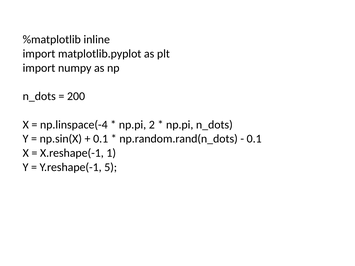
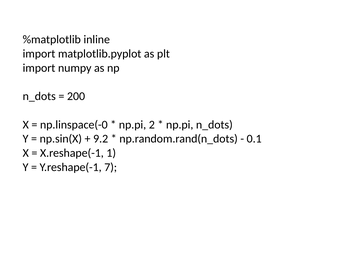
np.linspace(-4: np.linspace(-4 -> np.linspace(-0 (74, 125)
0.1: 0.1 -> 9.2 (101, 139)
5: 5 -> 7 (111, 167)
